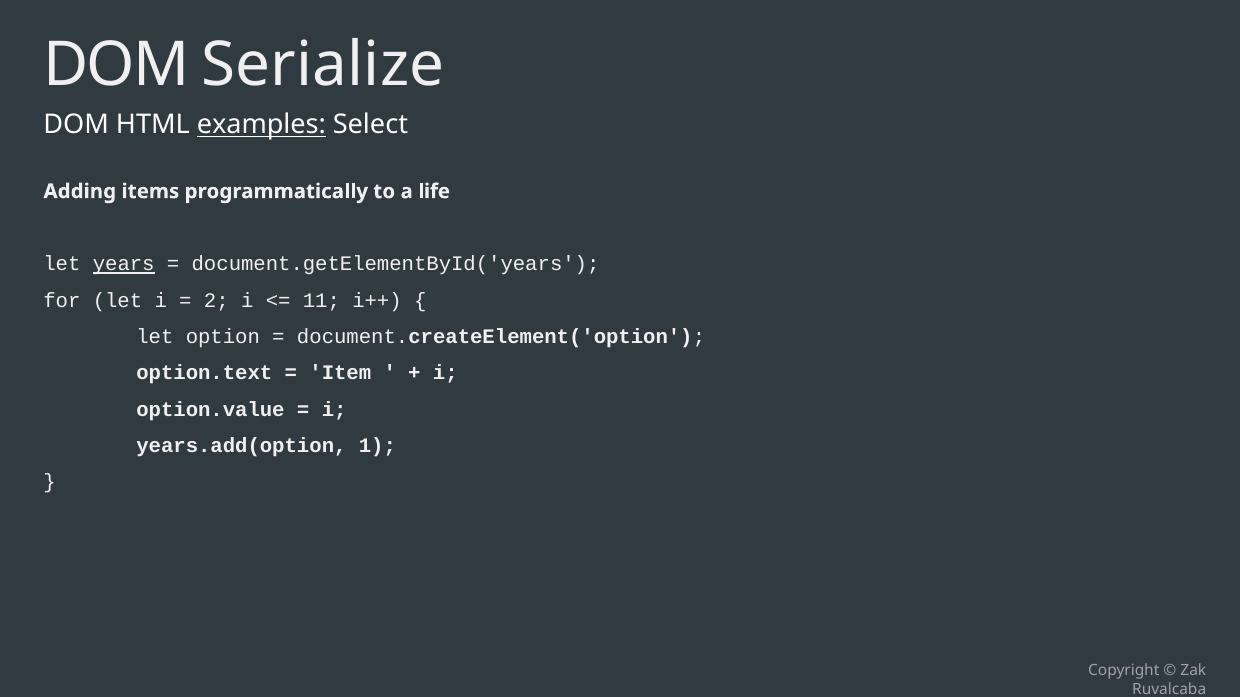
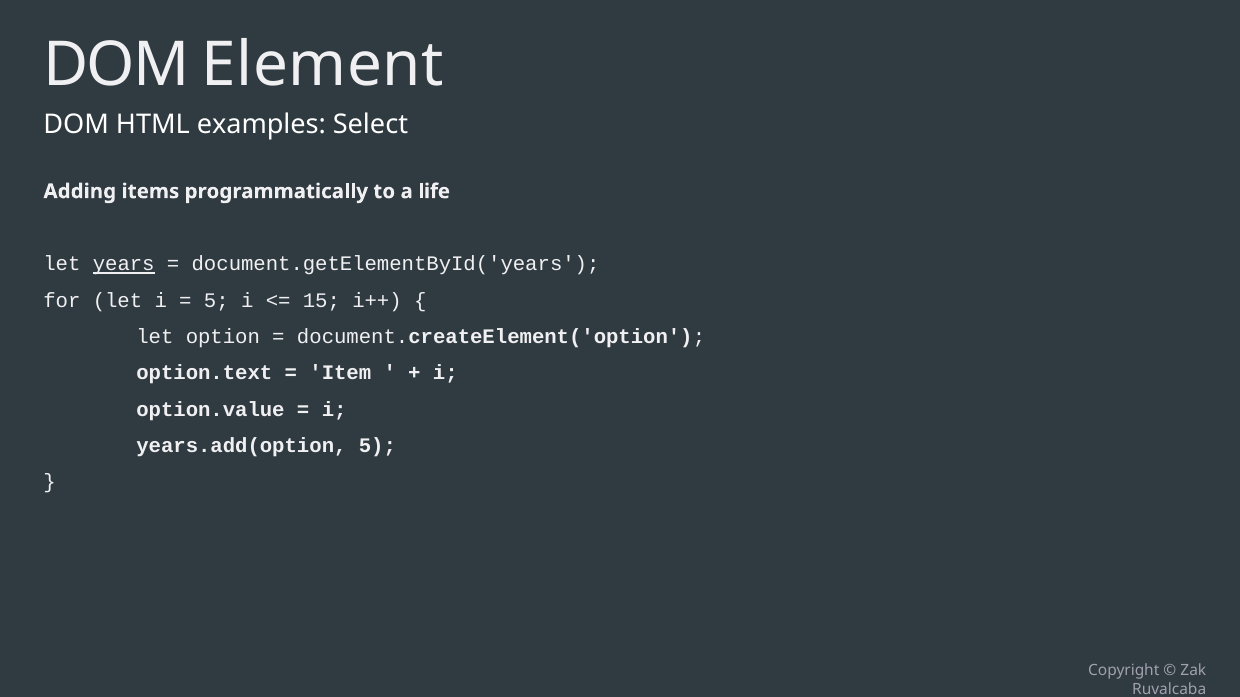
Serialize: Serialize -> Element (323, 65)
examples underline: present -> none (261, 125)
2: 2 -> 5 (216, 301)
11: 11 -> 15 (321, 301)
years.add(option 1: 1 -> 5 (377, 446)
